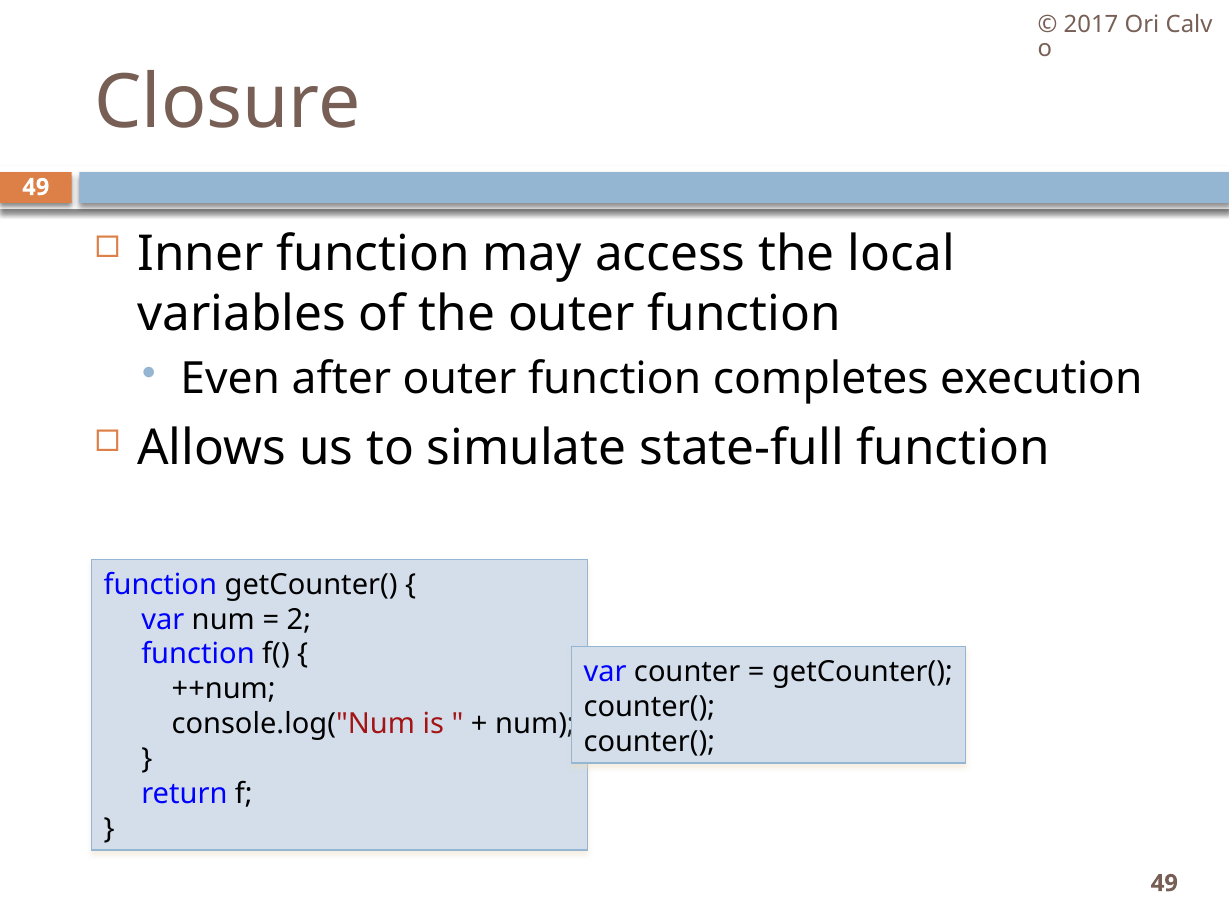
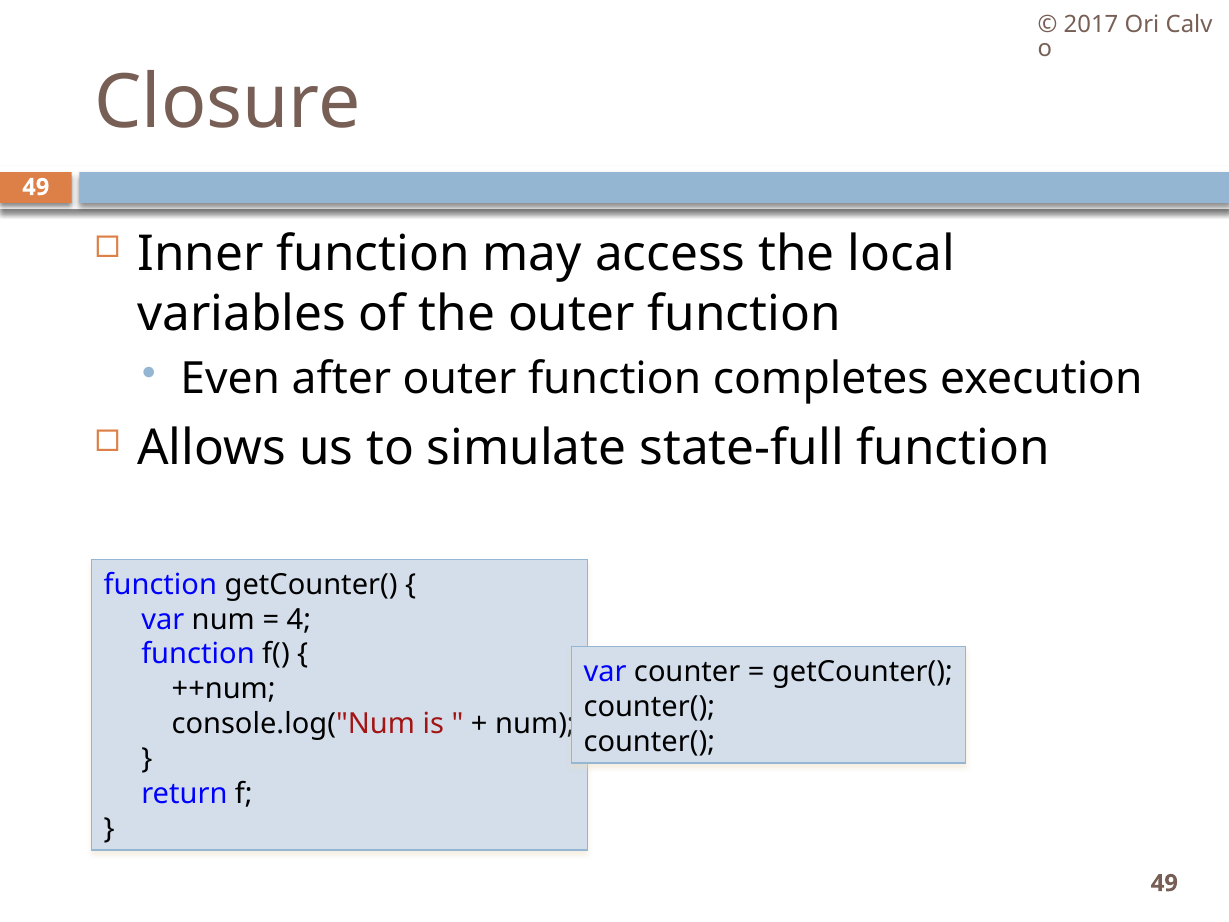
2: 2 -> 4 (299, 619)
